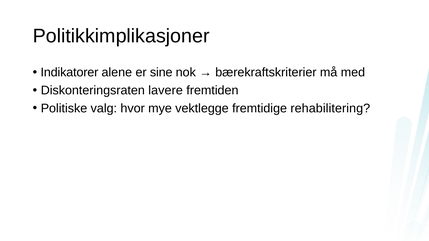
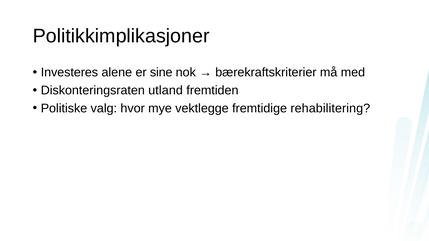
Indikatorer: Indikatorer -> Investeres (69, 73)
lavere: lavere -> utland (166, 91)
